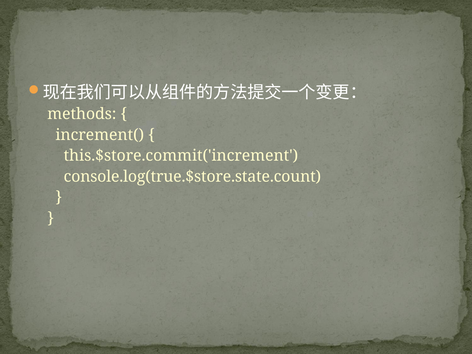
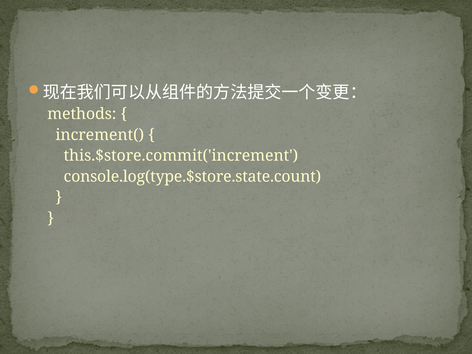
console.log(true.$store.state.count: console.log(true.$store.state.count -> console.log(type.$store.state.count (192, 177)
